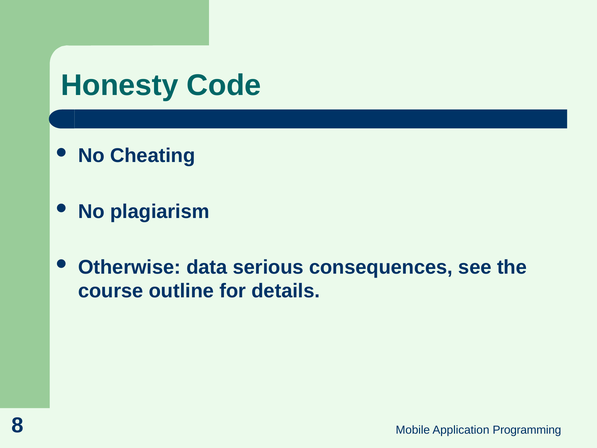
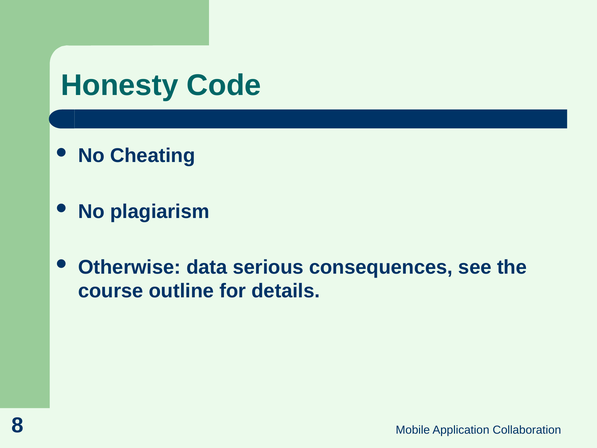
Programming: Programming -> Collaboration (527, 430)
